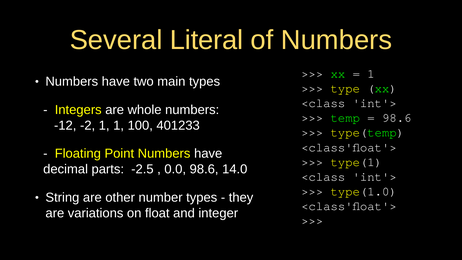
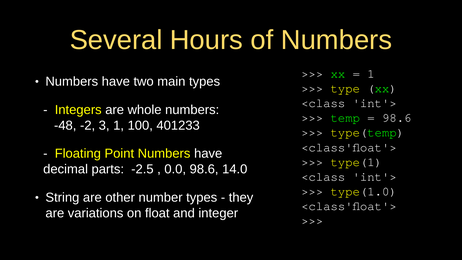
Literal: Literal -> Hours (206, 40)
-12: -12 -> -48 (65, 125)
-2 1: 1 -> 3 (104, 125)
